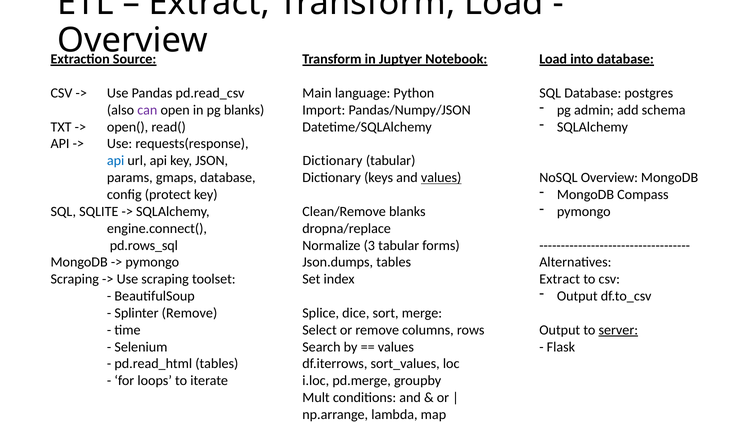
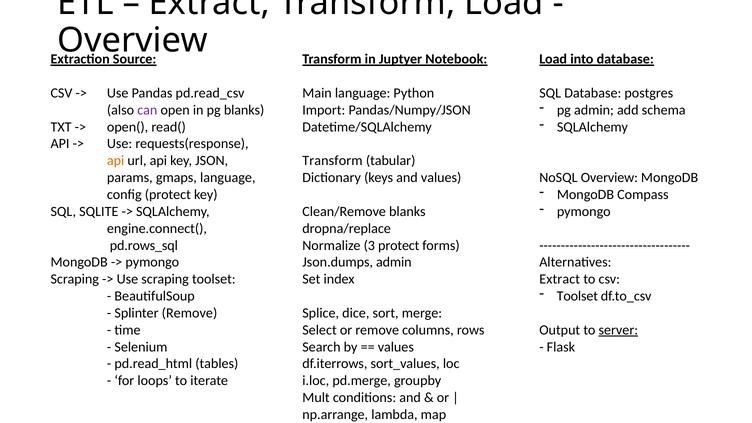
api colour: blue -> orange (116, 161)
Dictionary: Dictionary -> Transform (332, 161)
gmaps database: database -> language (228, 178)
values underline: present -> none (441, 178)
3 tabular: tabular -> protect (399, 245)
Json.dumps tables: tables -> admin (394, 262)
Output: Output -> Toolset (577, 296)
